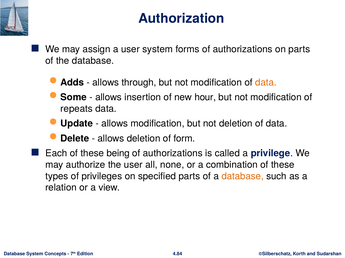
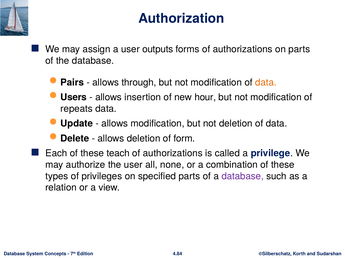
user system: system -> outputs (158, 49)
Adds: Adds -> Pairs (72, 83)
Some: Some -> Users (74, 98)
being: being -> teach (118, 154)
database colour: orange -> purple (243, 177)
